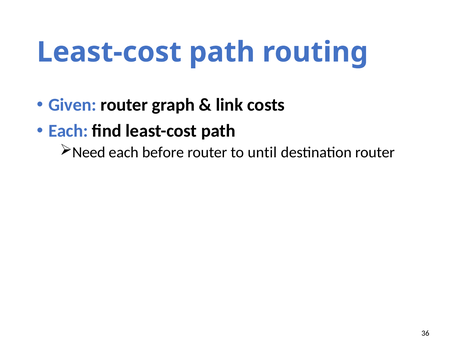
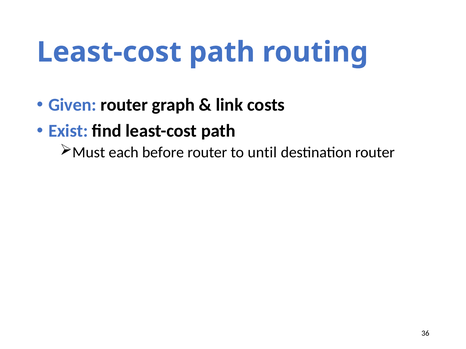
Each: Each -> Exist (68, 131)
Need: Need -> Must (89, 153)
